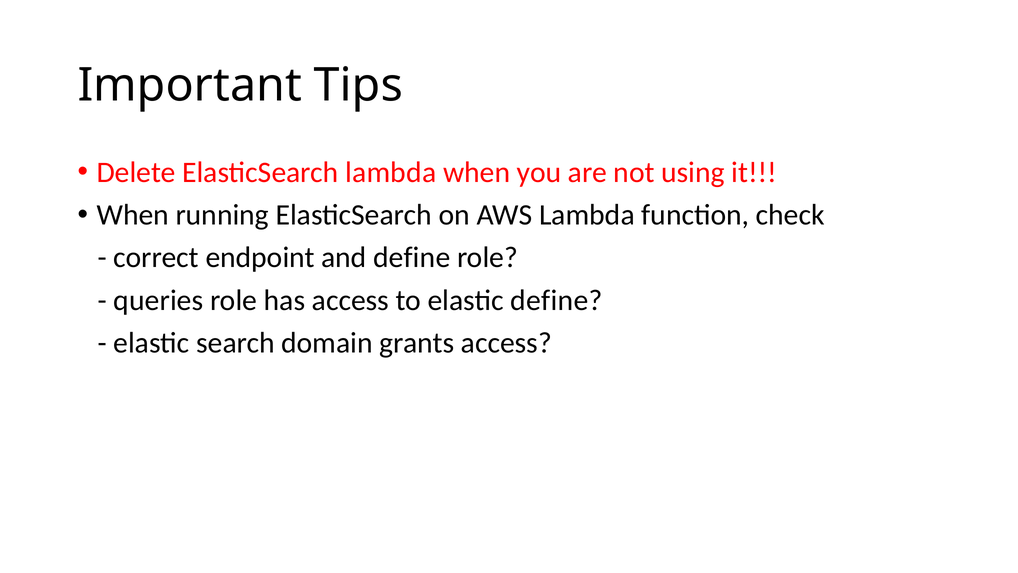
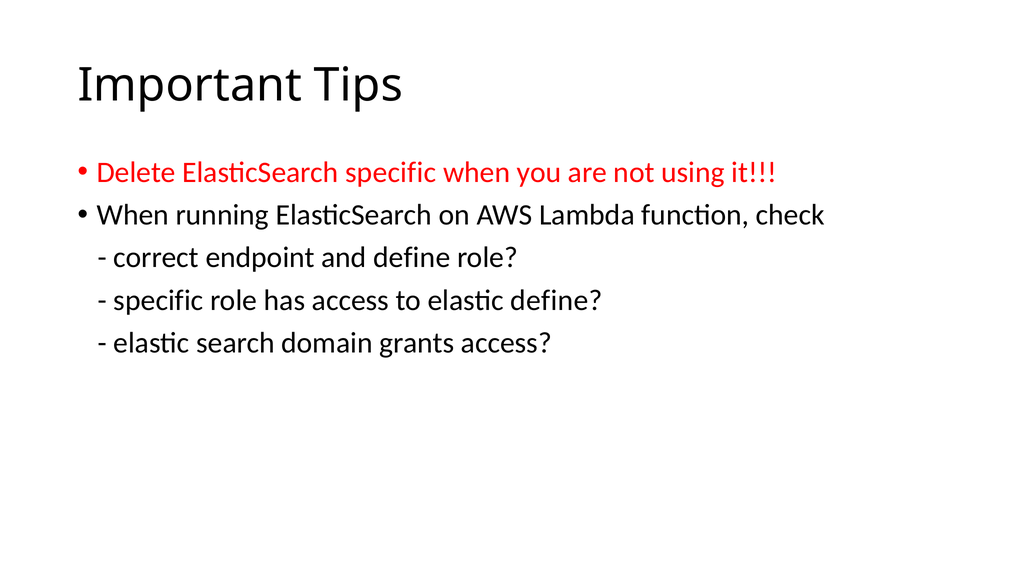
ElasticSearch lambda: lambda -> specific (391, 172)
queries: queries -> specific (158, 300)
